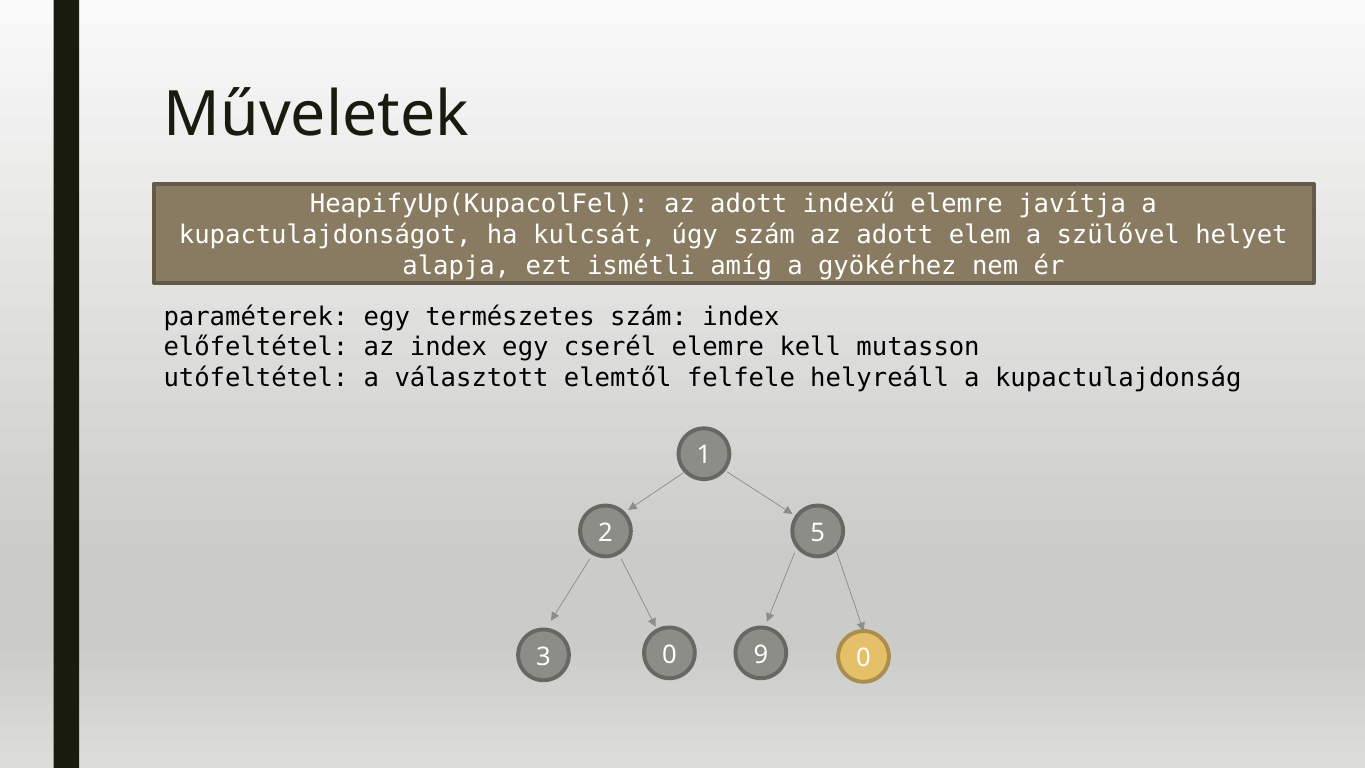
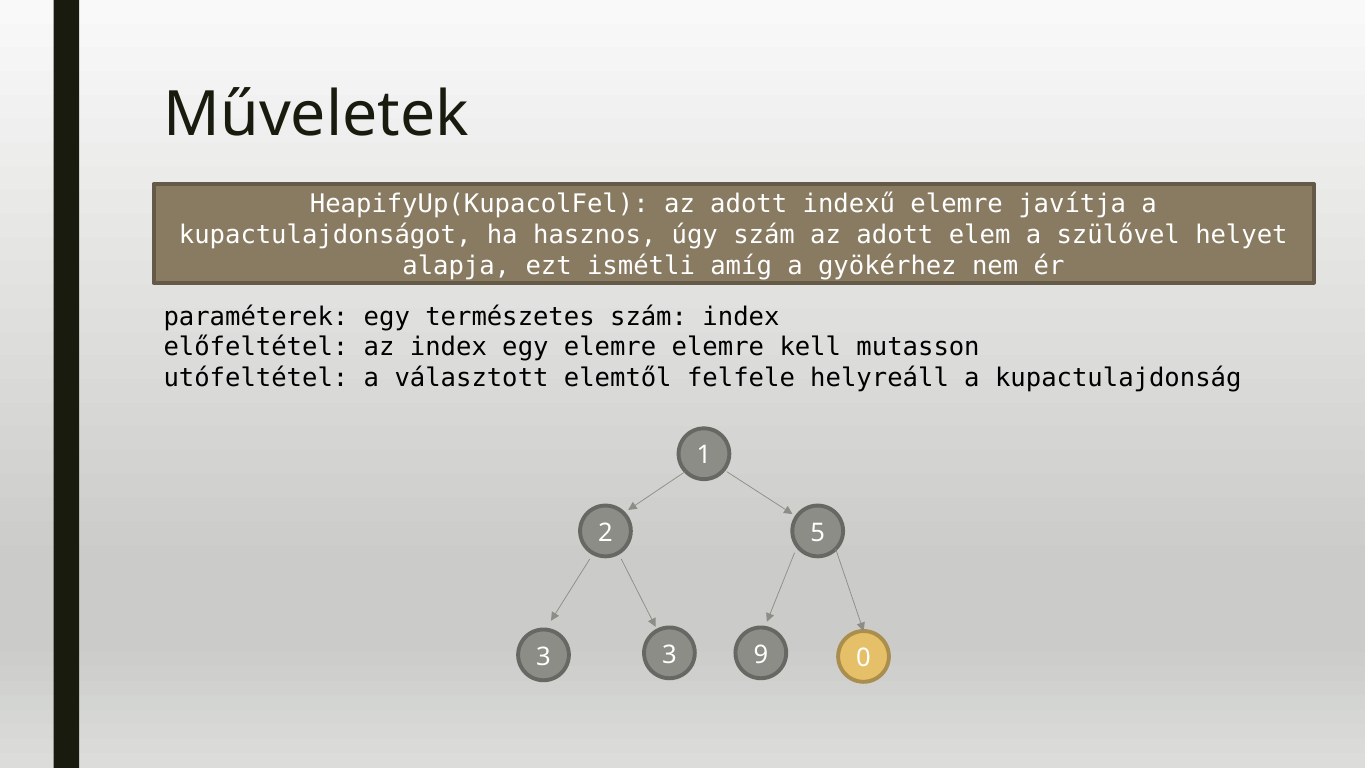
kulcsát: kulcsát -> hasznos (595, 235)
egy cserél: cserél -> elemre (610, 347)
3 0: 0 -> 3 (669, 654)
